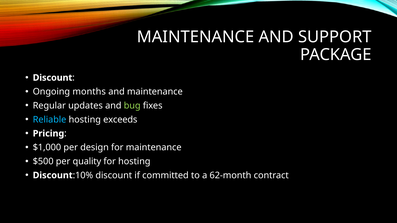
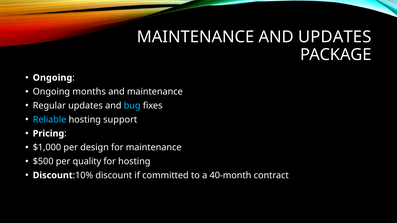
AND SUPPORT: SUPPORT -> UPDATES (335, 37)
Discount: Discount -> Ongoing (52, 78)
bug colour: light green -> light blue (132, 106)
exceeds: exceeds -> support (120, 120)
62-month: 62-month -> 40-month (230, 176)
